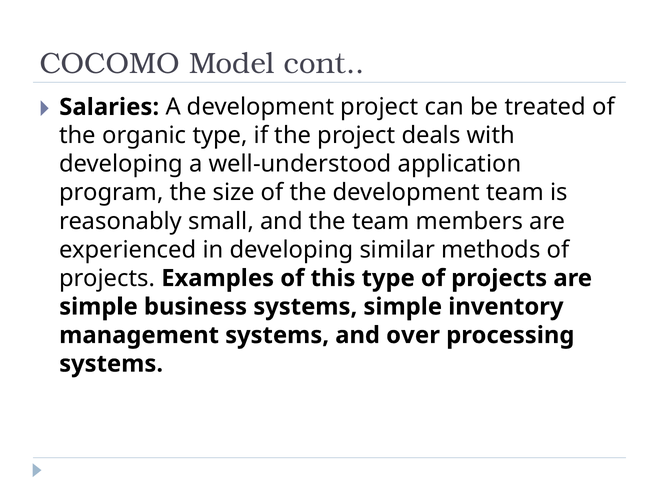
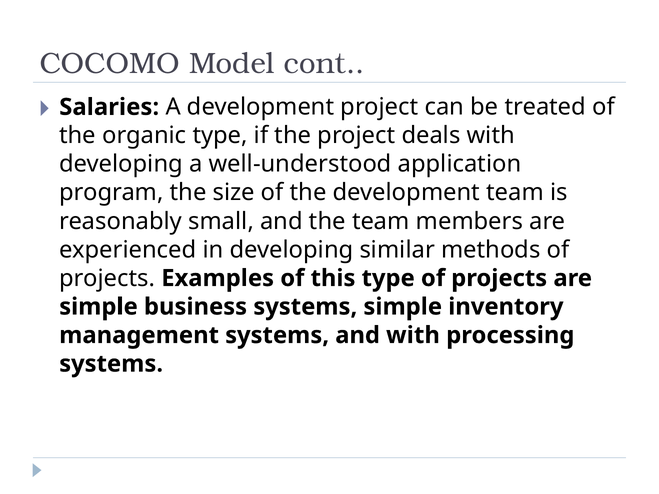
and over: over -> with (413, 335)
